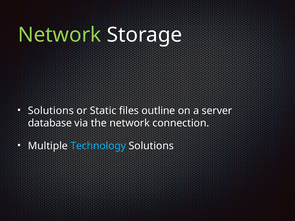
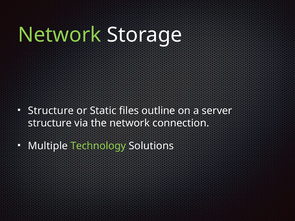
Solutions: Solutions -> Structure (51, 111)
database: database -> structure (50, 123)
Technology colour: light blue -> light green (98, 146)
